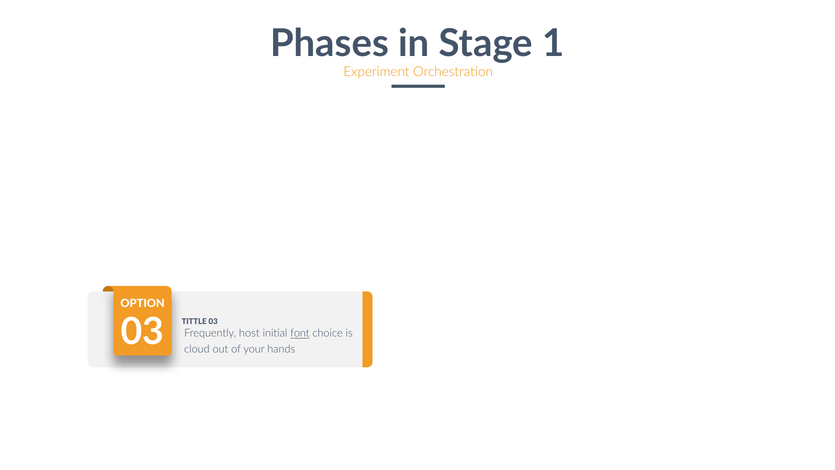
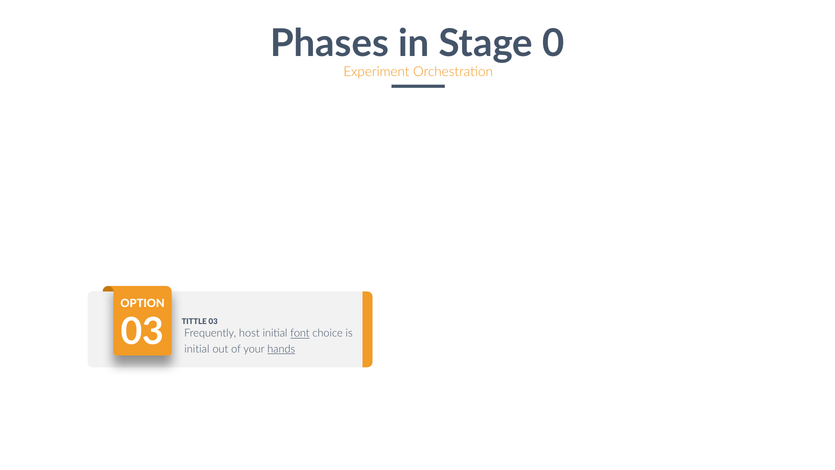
1: 1 -> 0 (553, 44)
cloud: cloud -> initial (197, 349)
hands underline: none -> present (281, 349)
